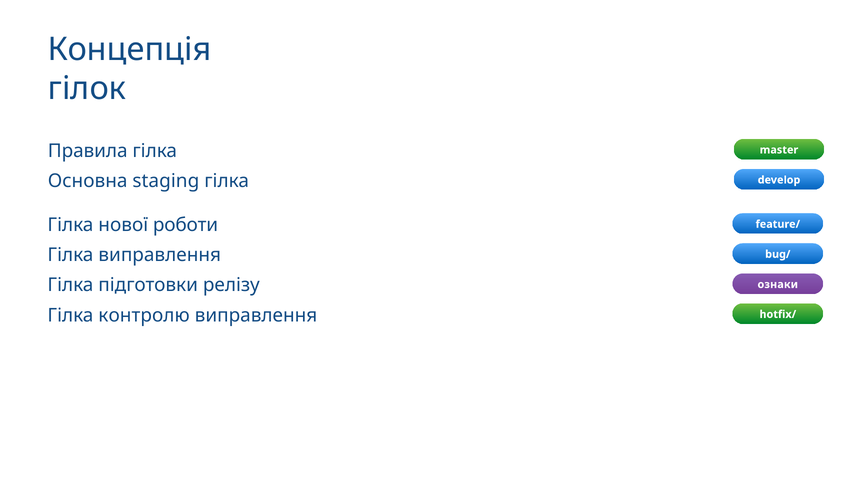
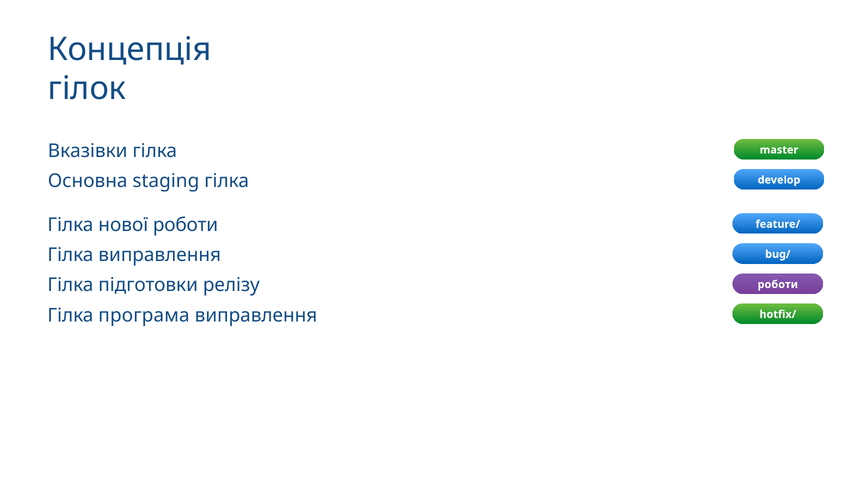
Правила: Правила -> Вказівки (88, 151)
релізу ознаки: ознаки -> роботи (778, 285)
контролю: контролю -> програма (144, 315)
